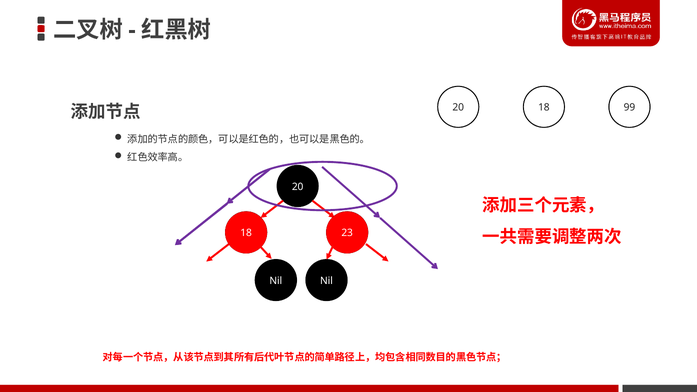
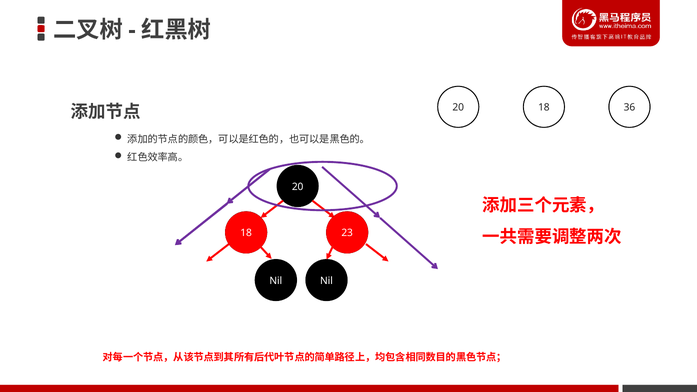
99: 99 -> 36 (629, 108)
